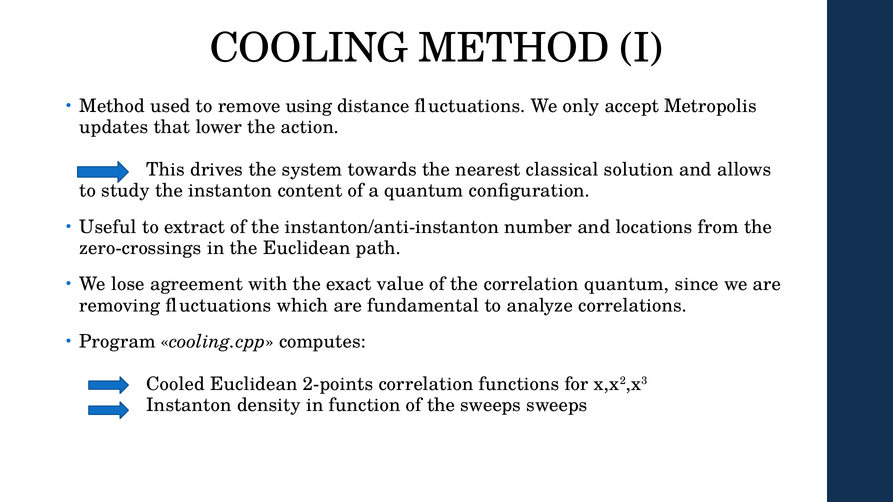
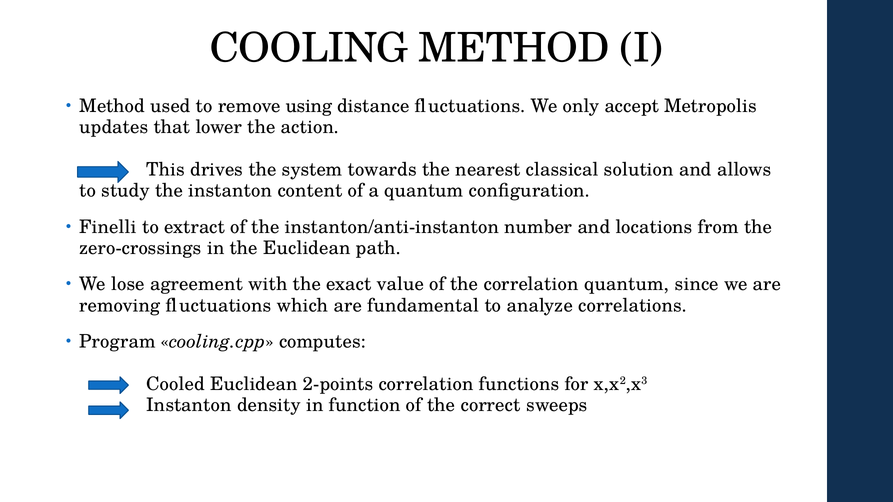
Useful: Useful -> Finelli (108, 227)
the sweeps: sweeps -> correct (491, 405)
